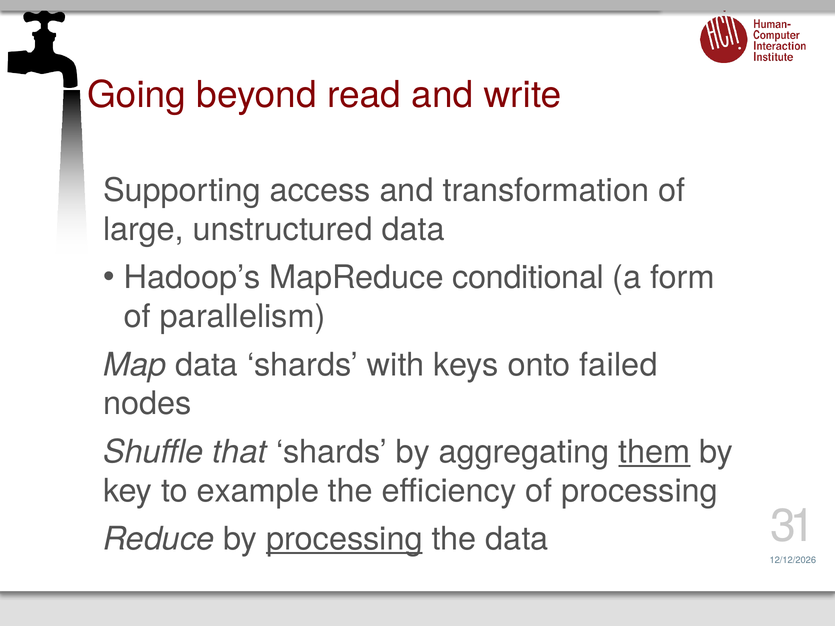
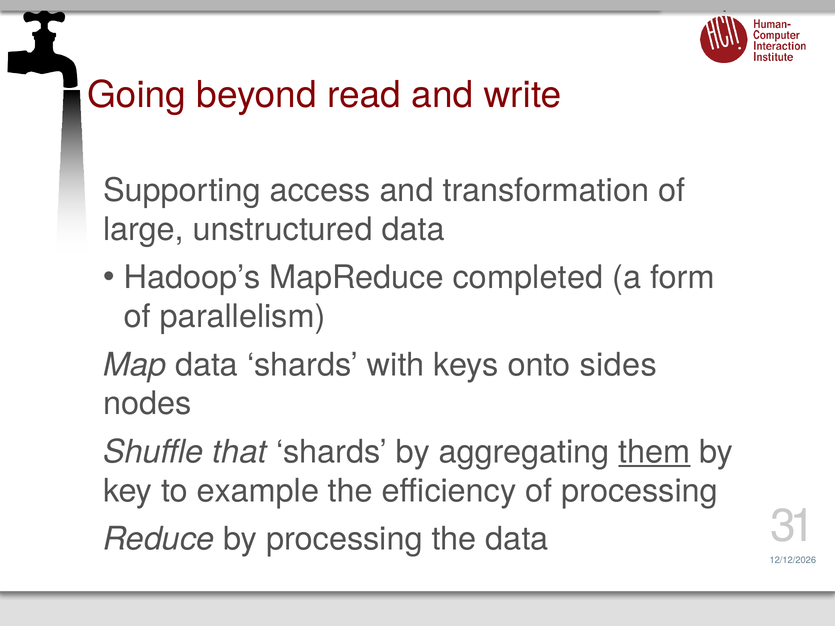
conditional: conditional -> completed (528, 278)
failed: failed -> sides (618, 365)
processing underline: present -> none (344, 539)
